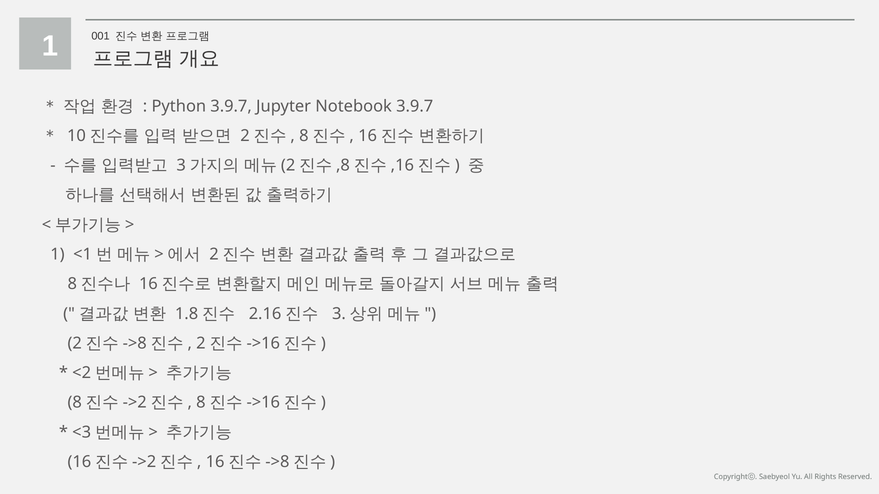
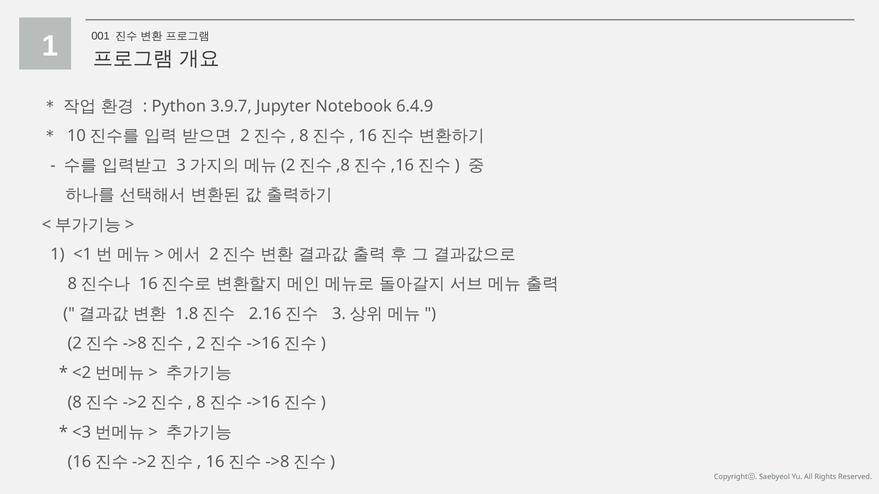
Notebook 3.9.7: 3.9.7 -> 6.4.9 (415, 106)
